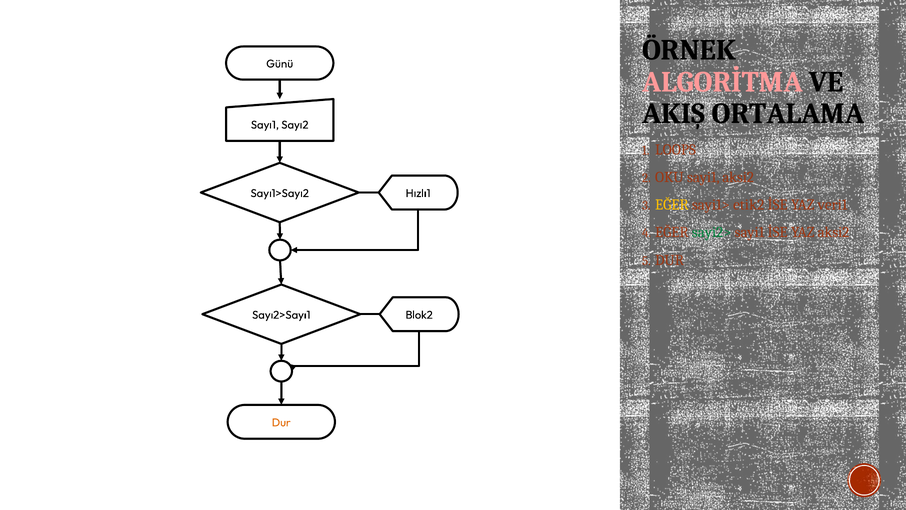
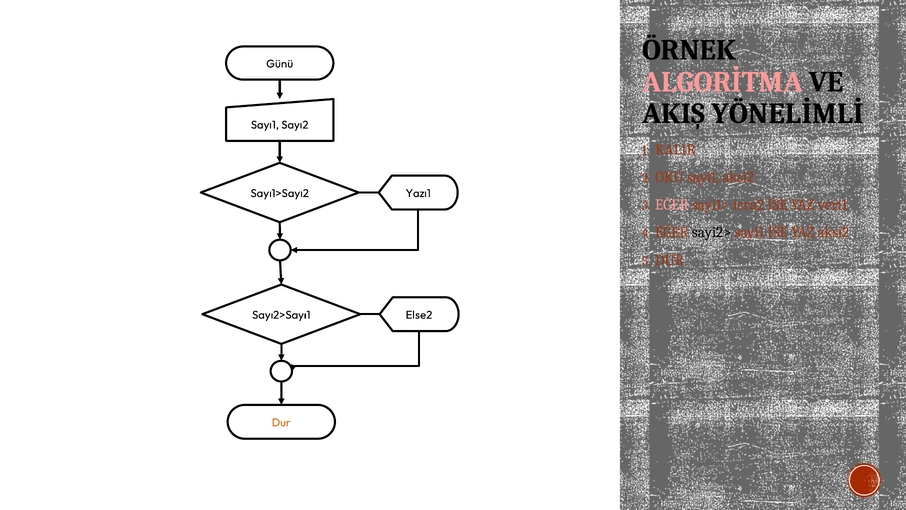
ORTALAMA: ORTALAMA -> YÖNELİMLİ (788, 114)
LOOPS: LOOPS -> KALIR (675, 150)
Hızlı1: Hızlı1 -> Yazı1 (418, 193)
EĞER colour: yellow -> pink (672, 205)
etik2: etik2 -> icra2 (749, 205)
sayi2> colour: green -> black (712, 232)
Blok2: Blok2 -> Else2 (419, 315)
